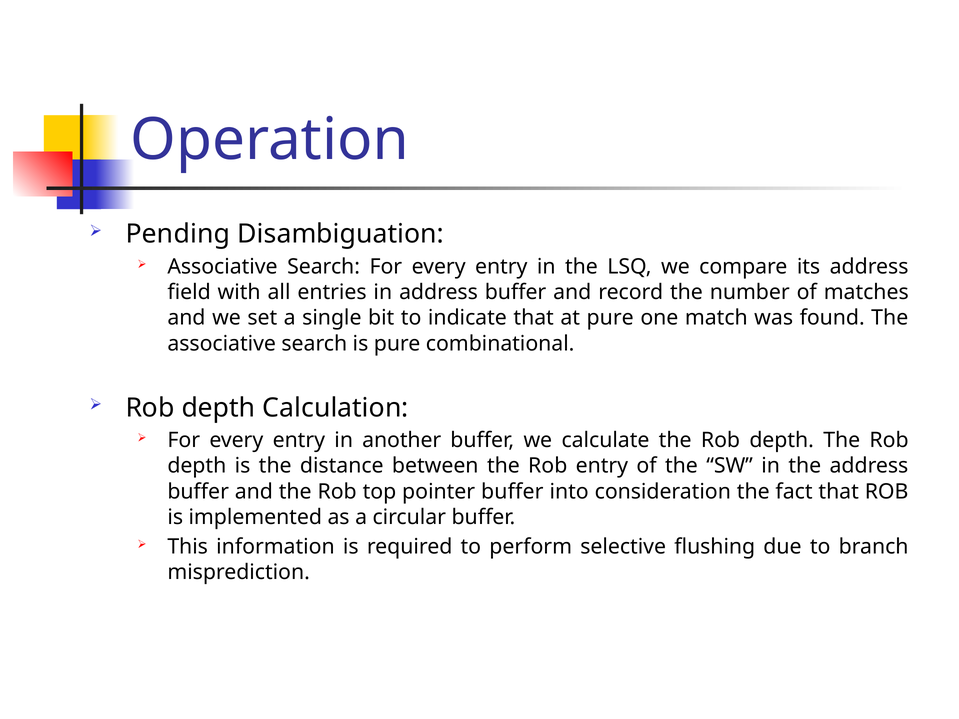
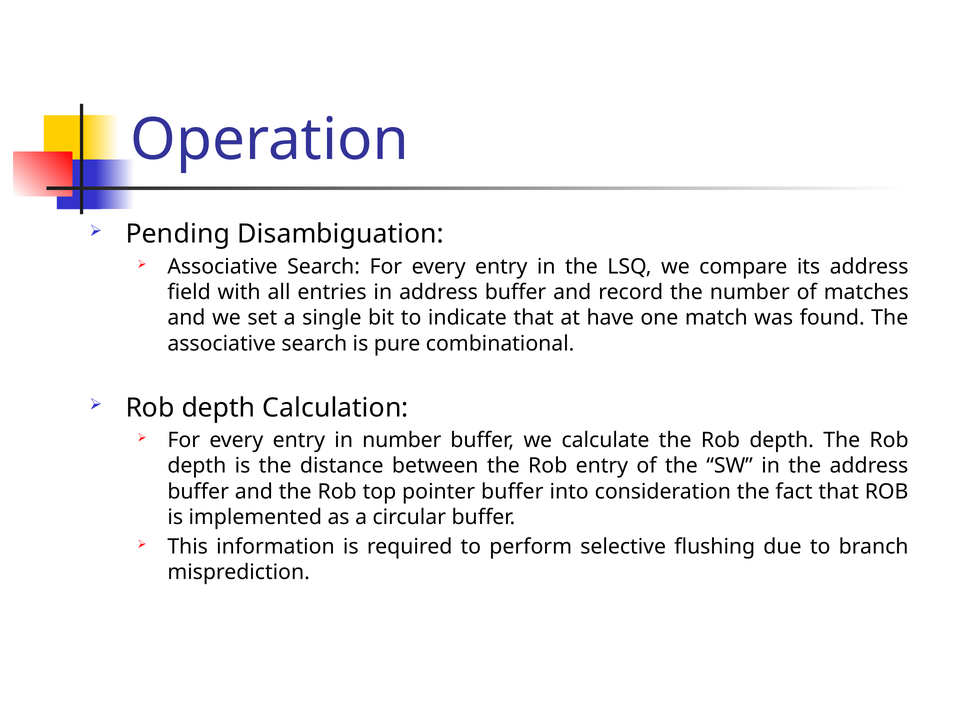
at pure: pure -> have (610, 318)
in another: another -> number (402, 441)
